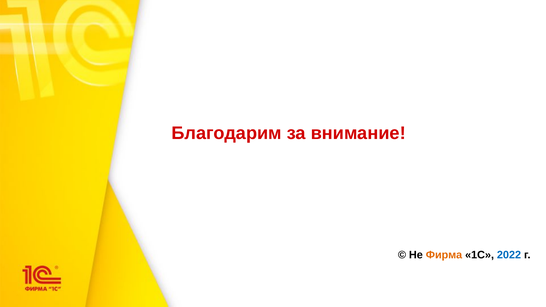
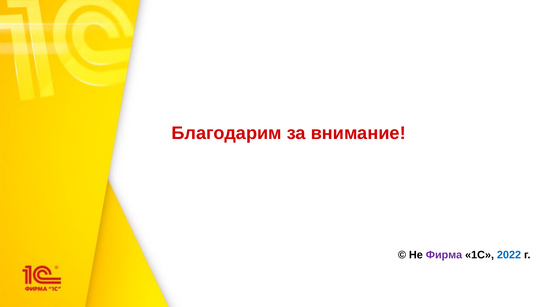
Фирма colour: orange -> purple (444, 255)
